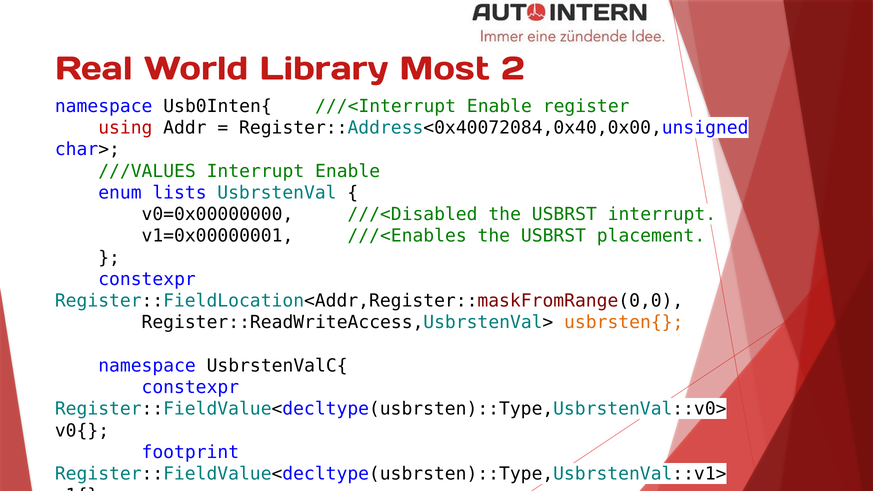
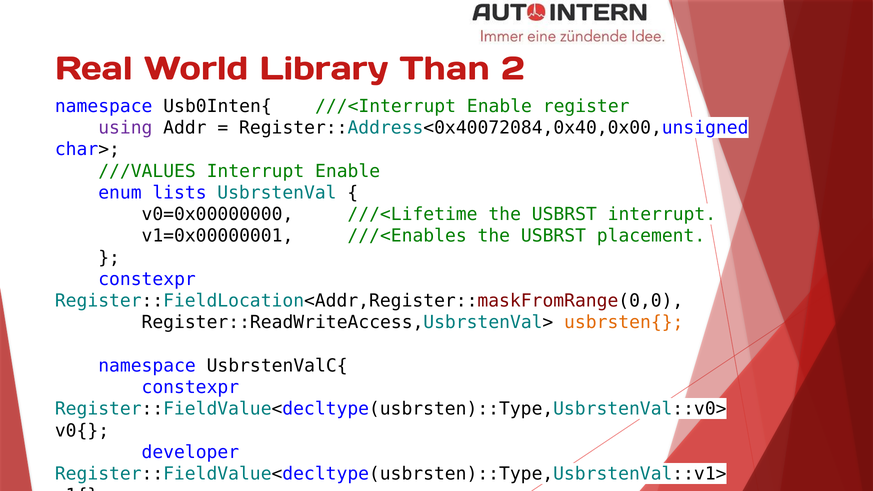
Most: Most -> Than (445, 69)
using colour: red -> purple (125, 128)
///<Disabled: ///<Disabled -> ///<Lifetime (413, 214)
footprint: footprint -> developer (190, 452)
